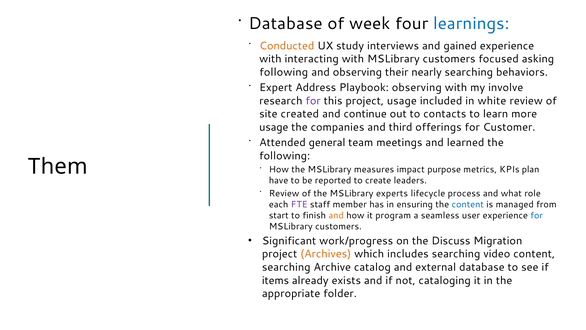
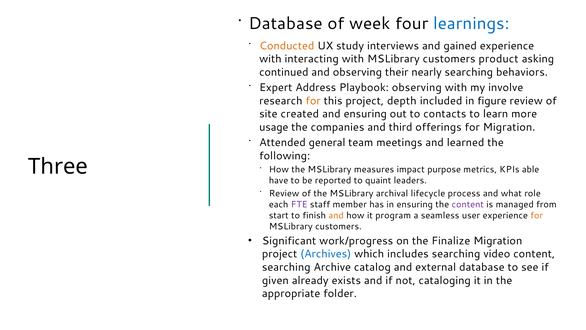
focused: focused -> product (499, 59)
following: following -> continued (284, 72)
for colour: purple -> orange (313, 101)
project usage: usage -> depth (402, 101)
white: white -> figure (492, 101)
and continue: continue -> ensuring (365, 114)
for Customer: Customer -> Migration (509, 127)
Them: Them -> Three (58, 166)
plan: plan -> able (531, 169)
create: create -> quaint (378, 180)
experts: experts -> archival (392, 193)
content colour: blue -> purple (468, 204)
for colour: blue -> orange (537, 215)
Discuss: Discuss -> Finalize (451, 241)
Archives colour: orange -> blue (326, 254)
items: items -> given (275, 280)
